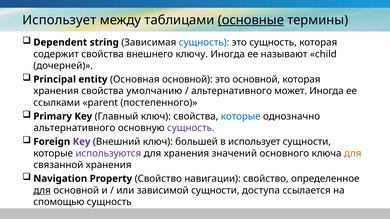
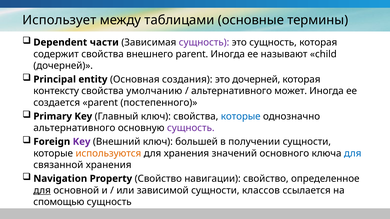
основные underline: present -> none (251, 20)
string: string -> части (104, 42)
сущность colour: blue -> purple (204, 42)
внешнего ключу: ключу -> parent (192, 54)
Основная основной: основной -> создания (187, 79)
это основной: основной -> дочерней (256, 79)
хранения: хранения -> контексту (56, 91)
ссылками: ссылками -> создается (57, 103)
в использует: использует -> получении (254, 142)
используются colour: purple -> orange (108, 154)
для colour: orange -> blue (353, 154)
доступа: доступа -> классов (261, 191)
